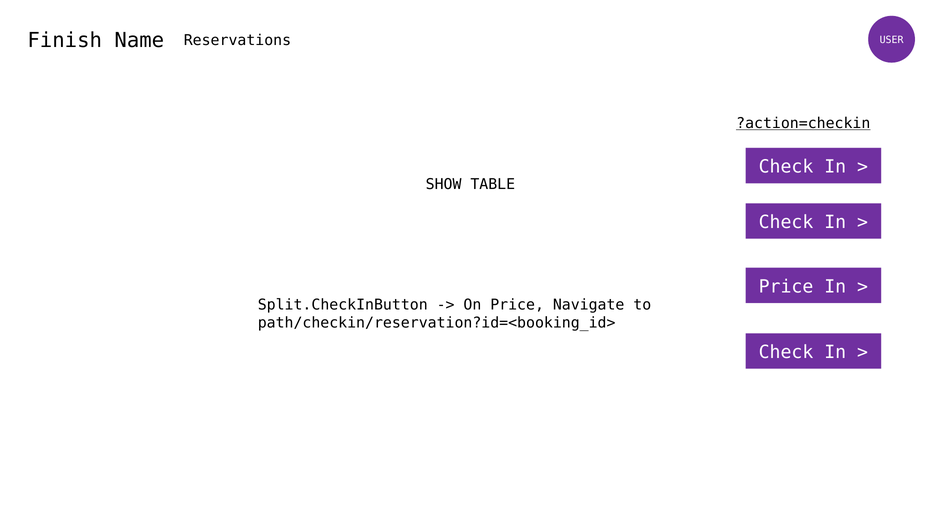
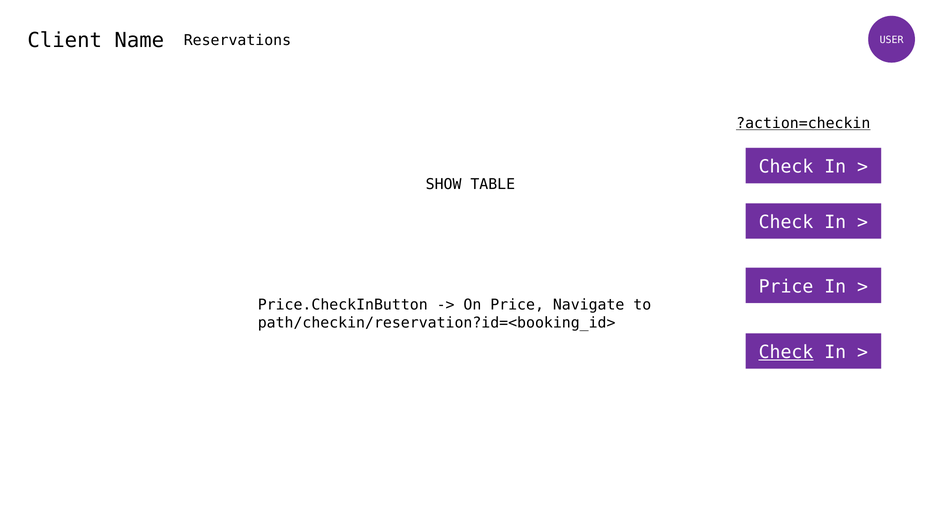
Finish: Finish -> Client (65, 41)
Split.CheckInButton: Split.CheckInButton -> Price.CheckInButton (343, 305)
Check underline: none -> present (786, 352)
